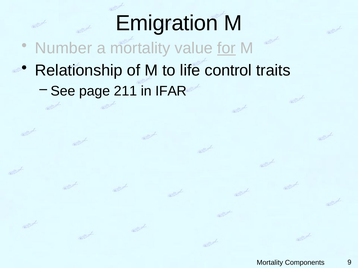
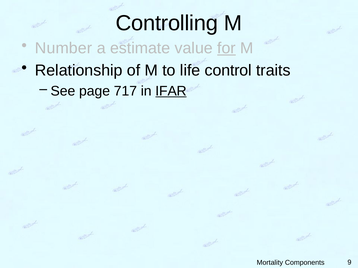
Emigration: Emigration -> Controlling (167, 23)
a mortality: mortality -> estimate (140, 48)
211: 211 -> 717 (125, 91)
IFAR underline: none -> present (171, 91)
